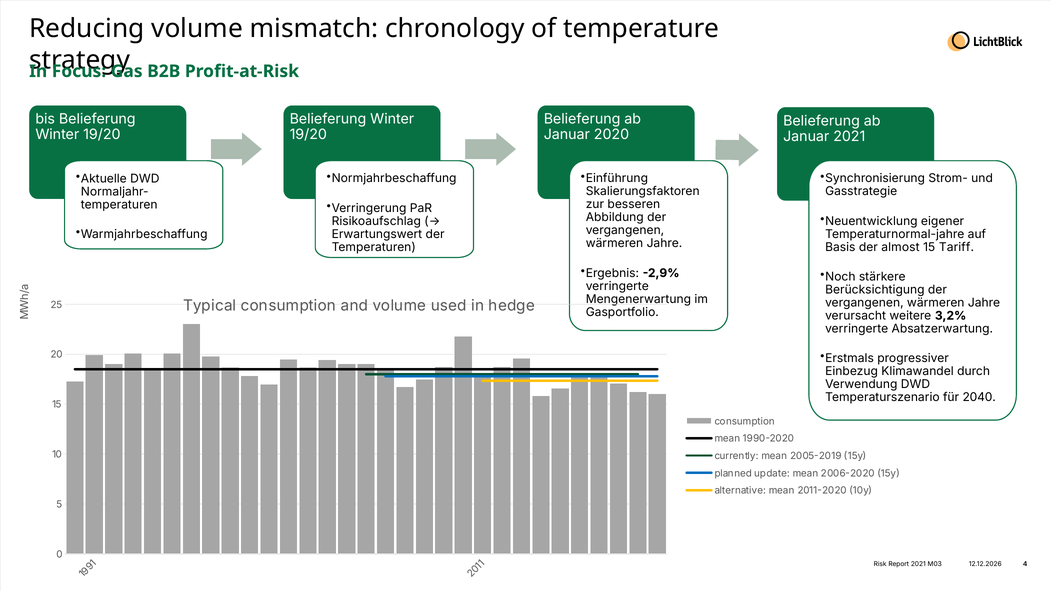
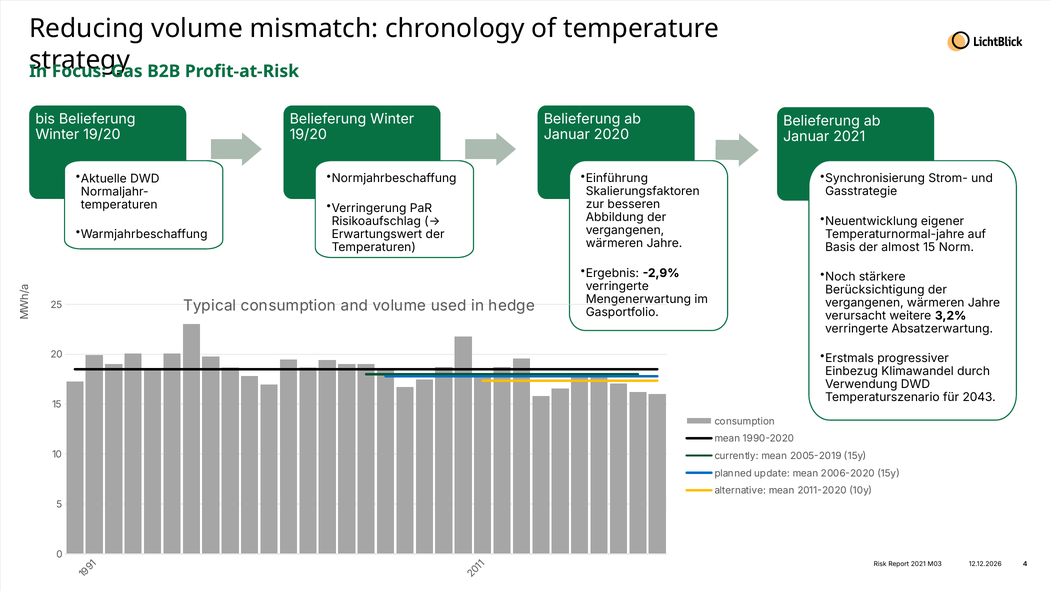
Tariff: Tariff -> Norm (956, 247)
2040: 2040 -> 2043 (979, 397)
